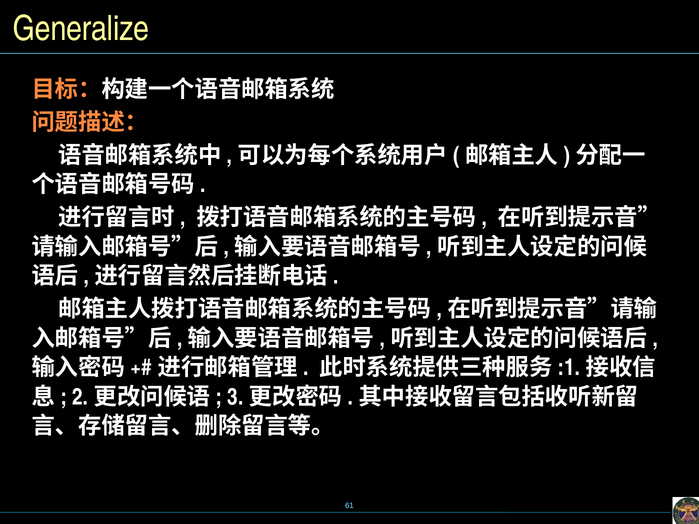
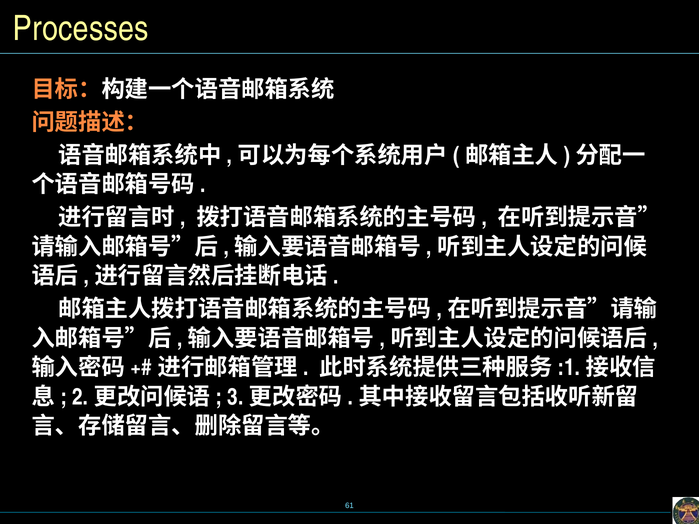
Generalize: Generalize -> Processes (81, 29)
